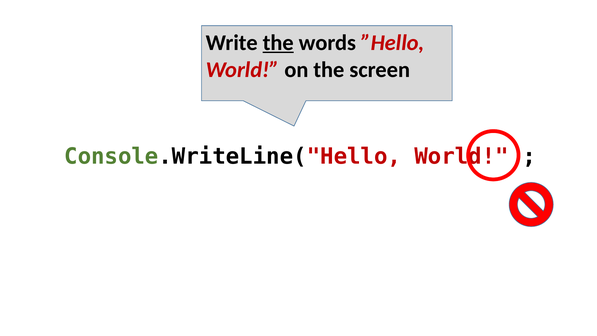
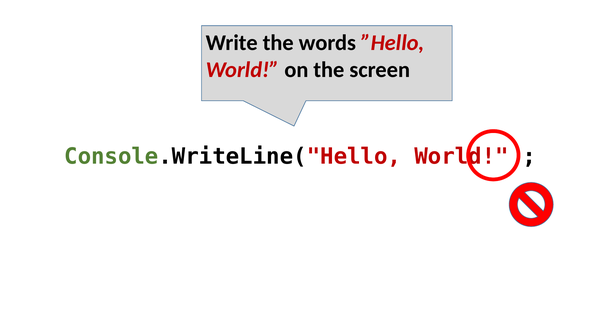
the underline: present -> none (278, 43)
